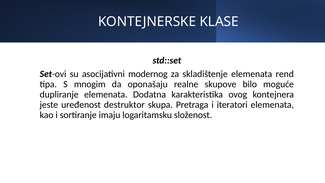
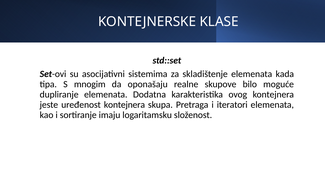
modernog: modernog -> sistemima (148, 74)
rend: rend -> kada (285, 74)
uređenost destruktor: destruktor -> kontejnera (124, 105)
